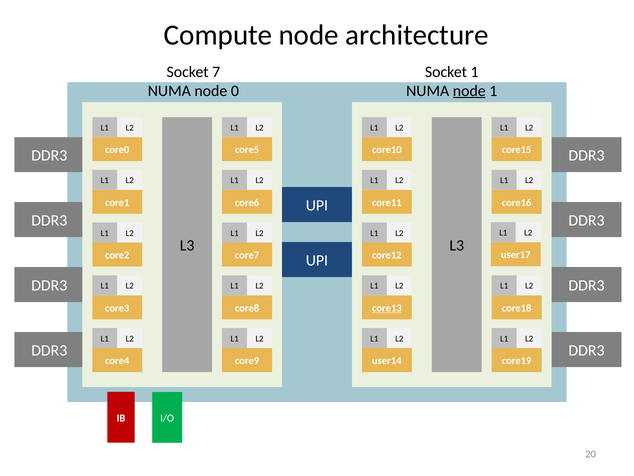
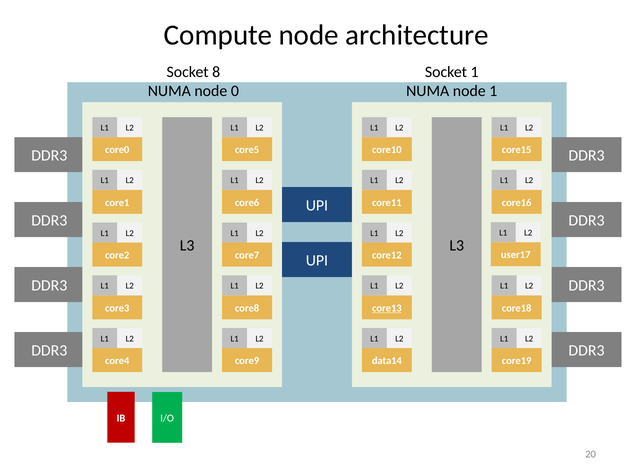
7: 7 -> 8 (216, 72)
node underline: present -> none (469, 91)
user14: user14 -> data14 (387, 360)
